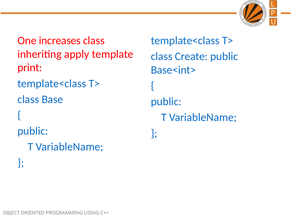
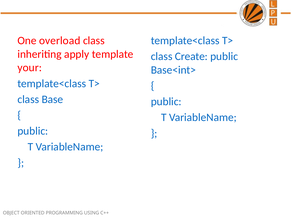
increases: increases -> overload (60, 41)
print: print -> your (30, 68)
